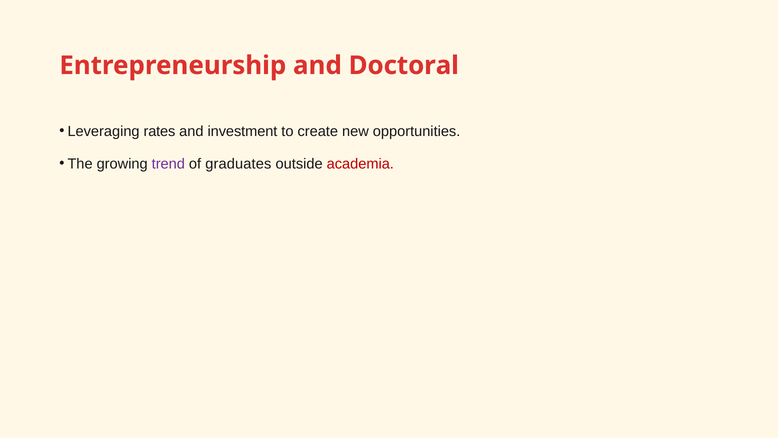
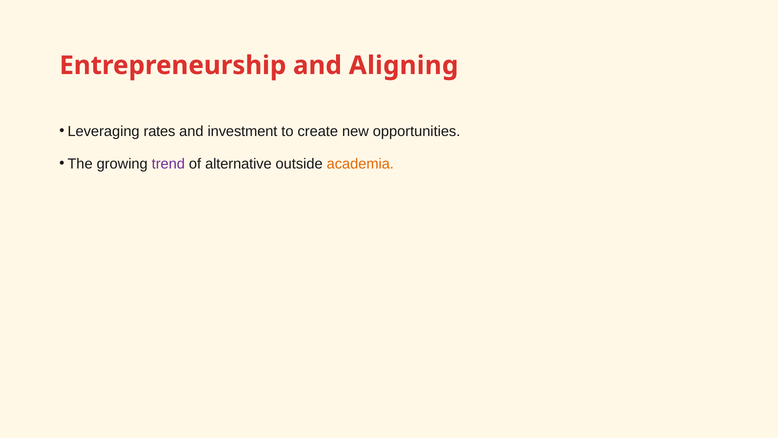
Doctoral: Doctoral -> Aligning (404, 65)
graduates: graduates -> alternative (238, 164)
academia colour: red -> orange (360, 164)
